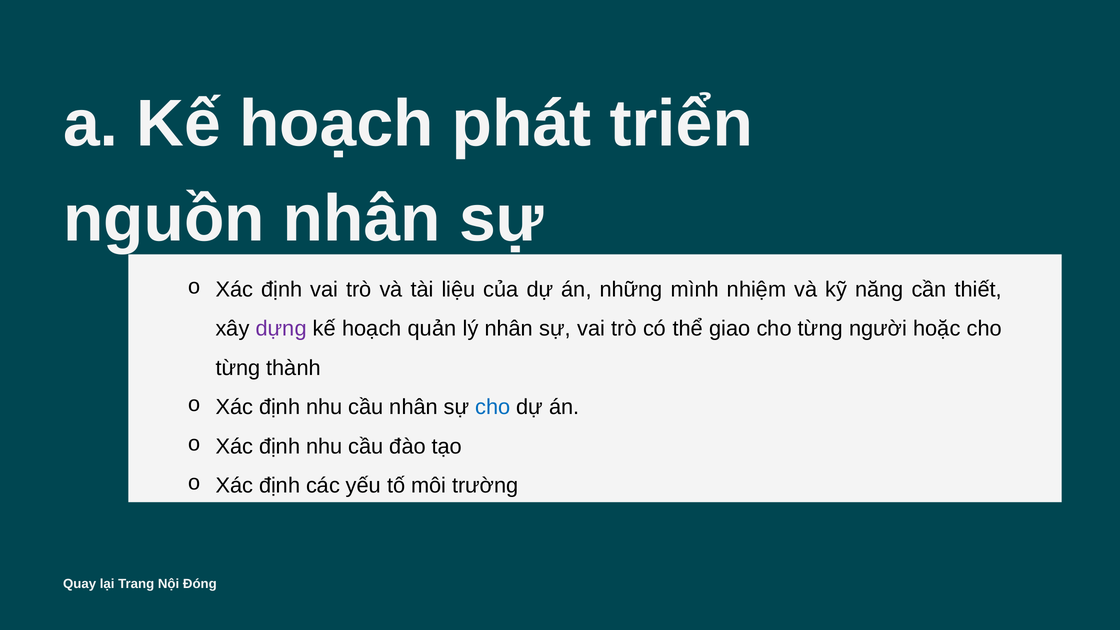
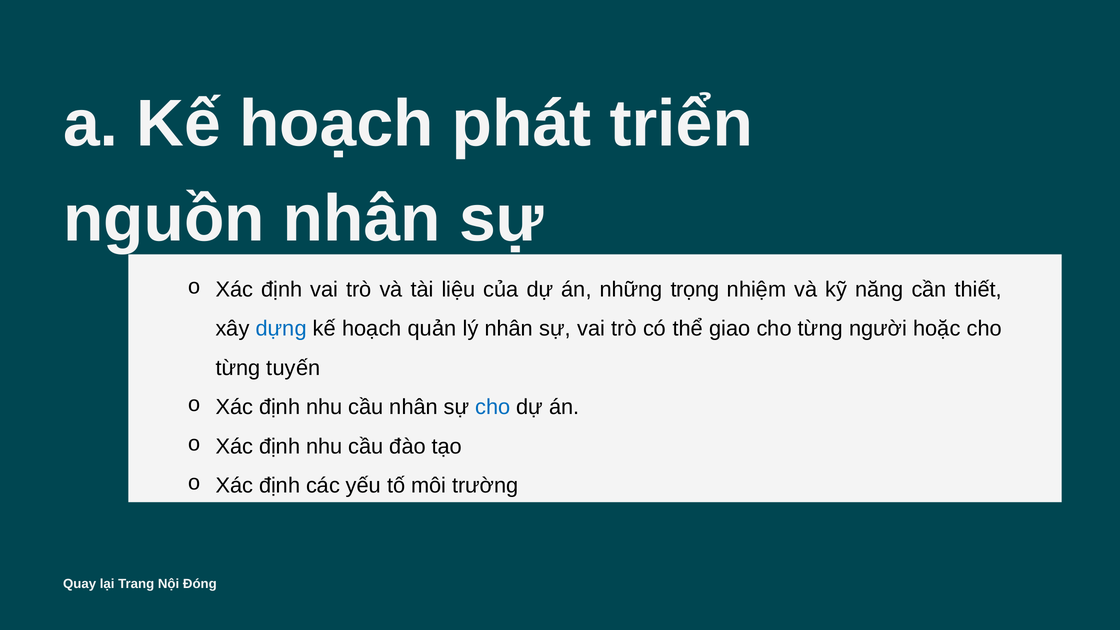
mình: mình -> trọng (695, 289)
dựng colour: purple -> blue (281, 329)
thành: thành -> tuyến (293, 368)
